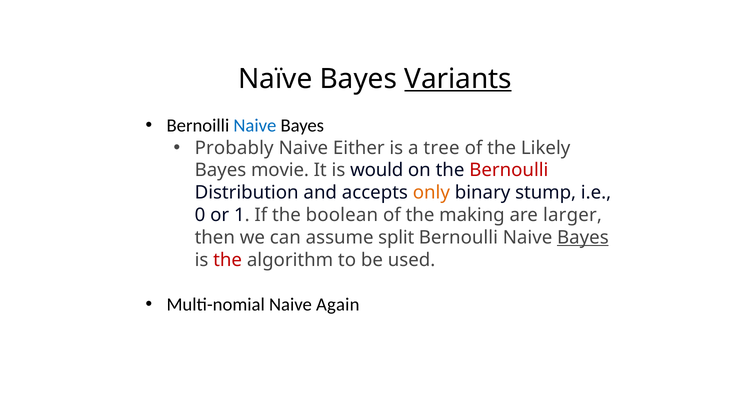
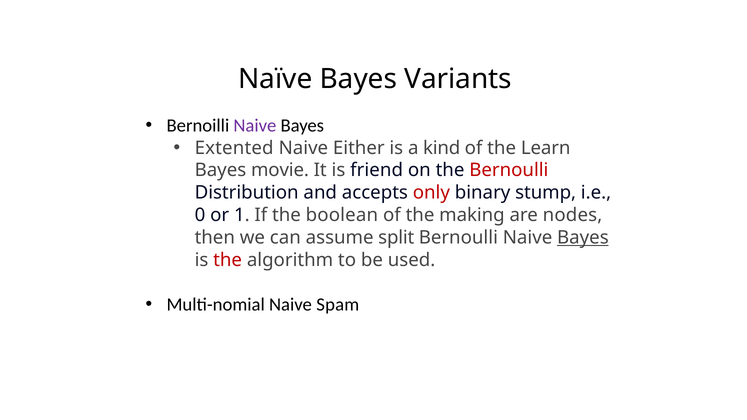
Variants underline: present -> none (458, 79)
Naive colour: blue -> purple (255, 126)
Probably: Probably -> Extented (234, 148)
tree: tree -> kind (442, 148)
Likely: Likely -> Learn (546, 148)
would: would -> friend (377, 170)
only colour: orange -> red (431, 193)
larger: larger -> nodes (573, 215)
Again: Again -> Spam (338, 305)
